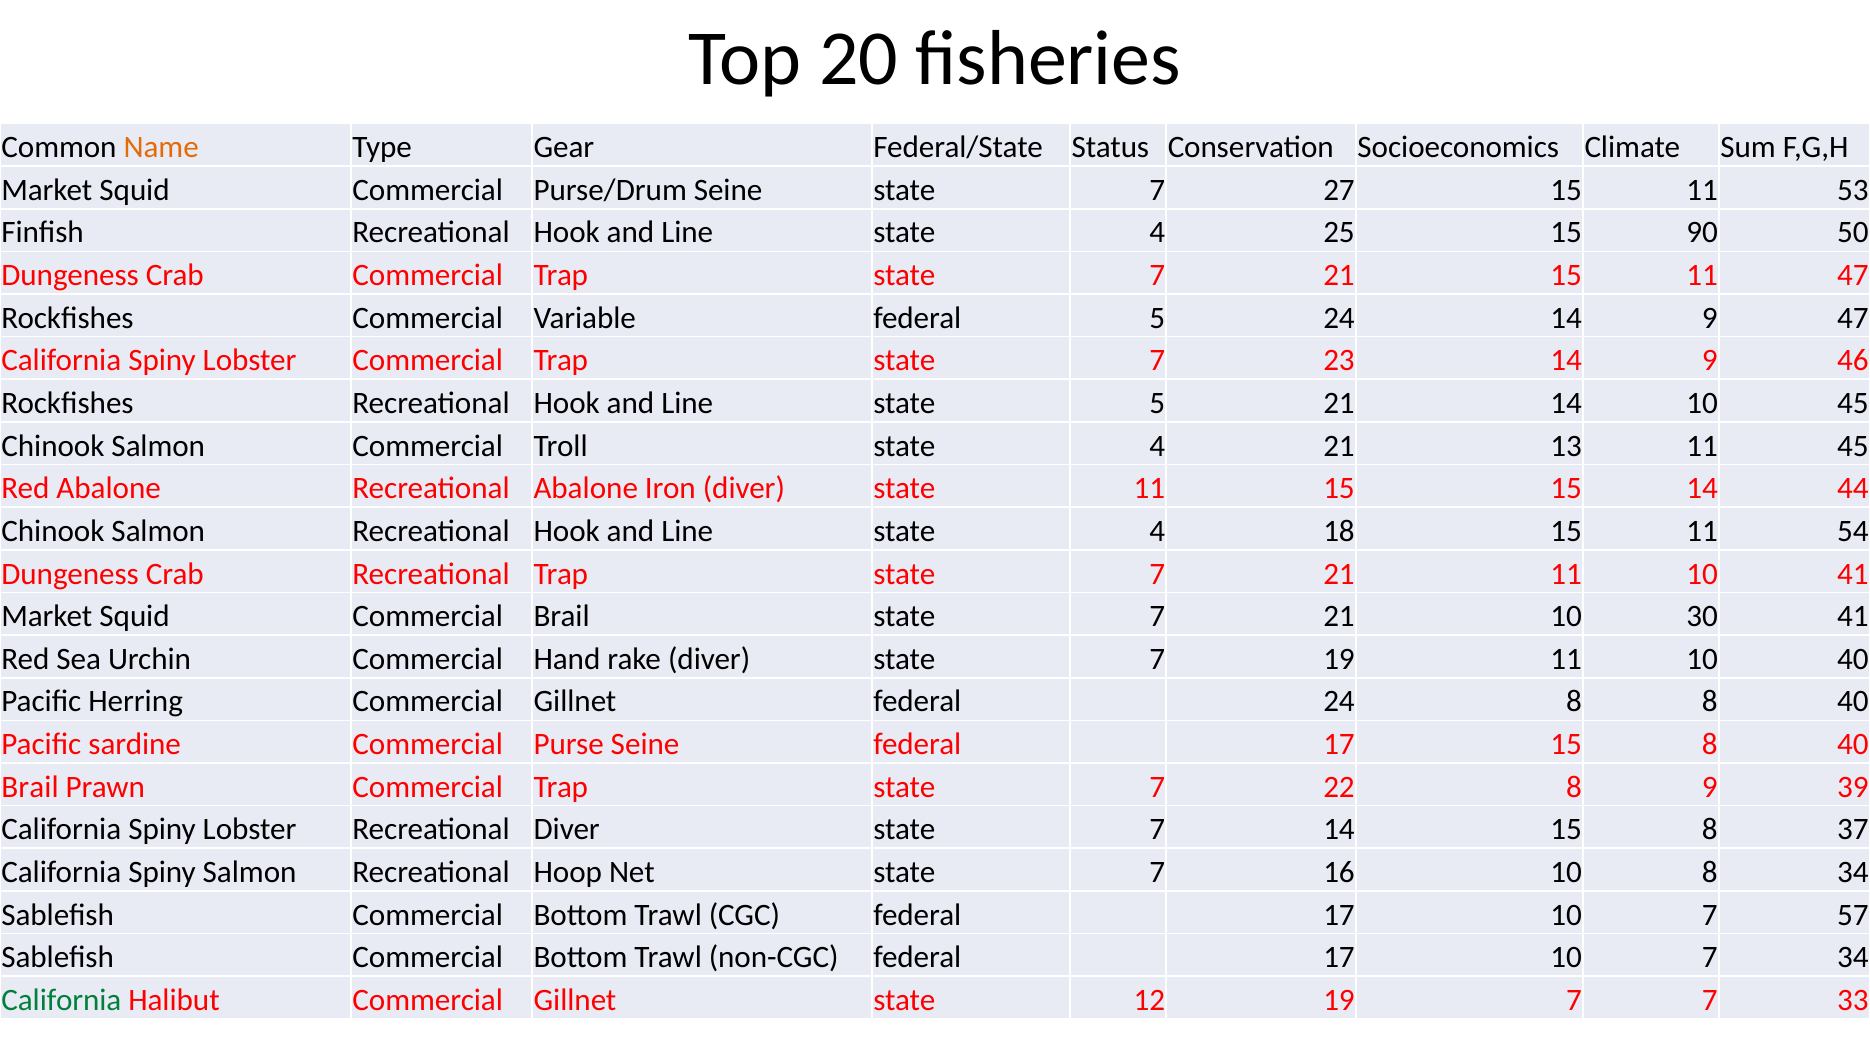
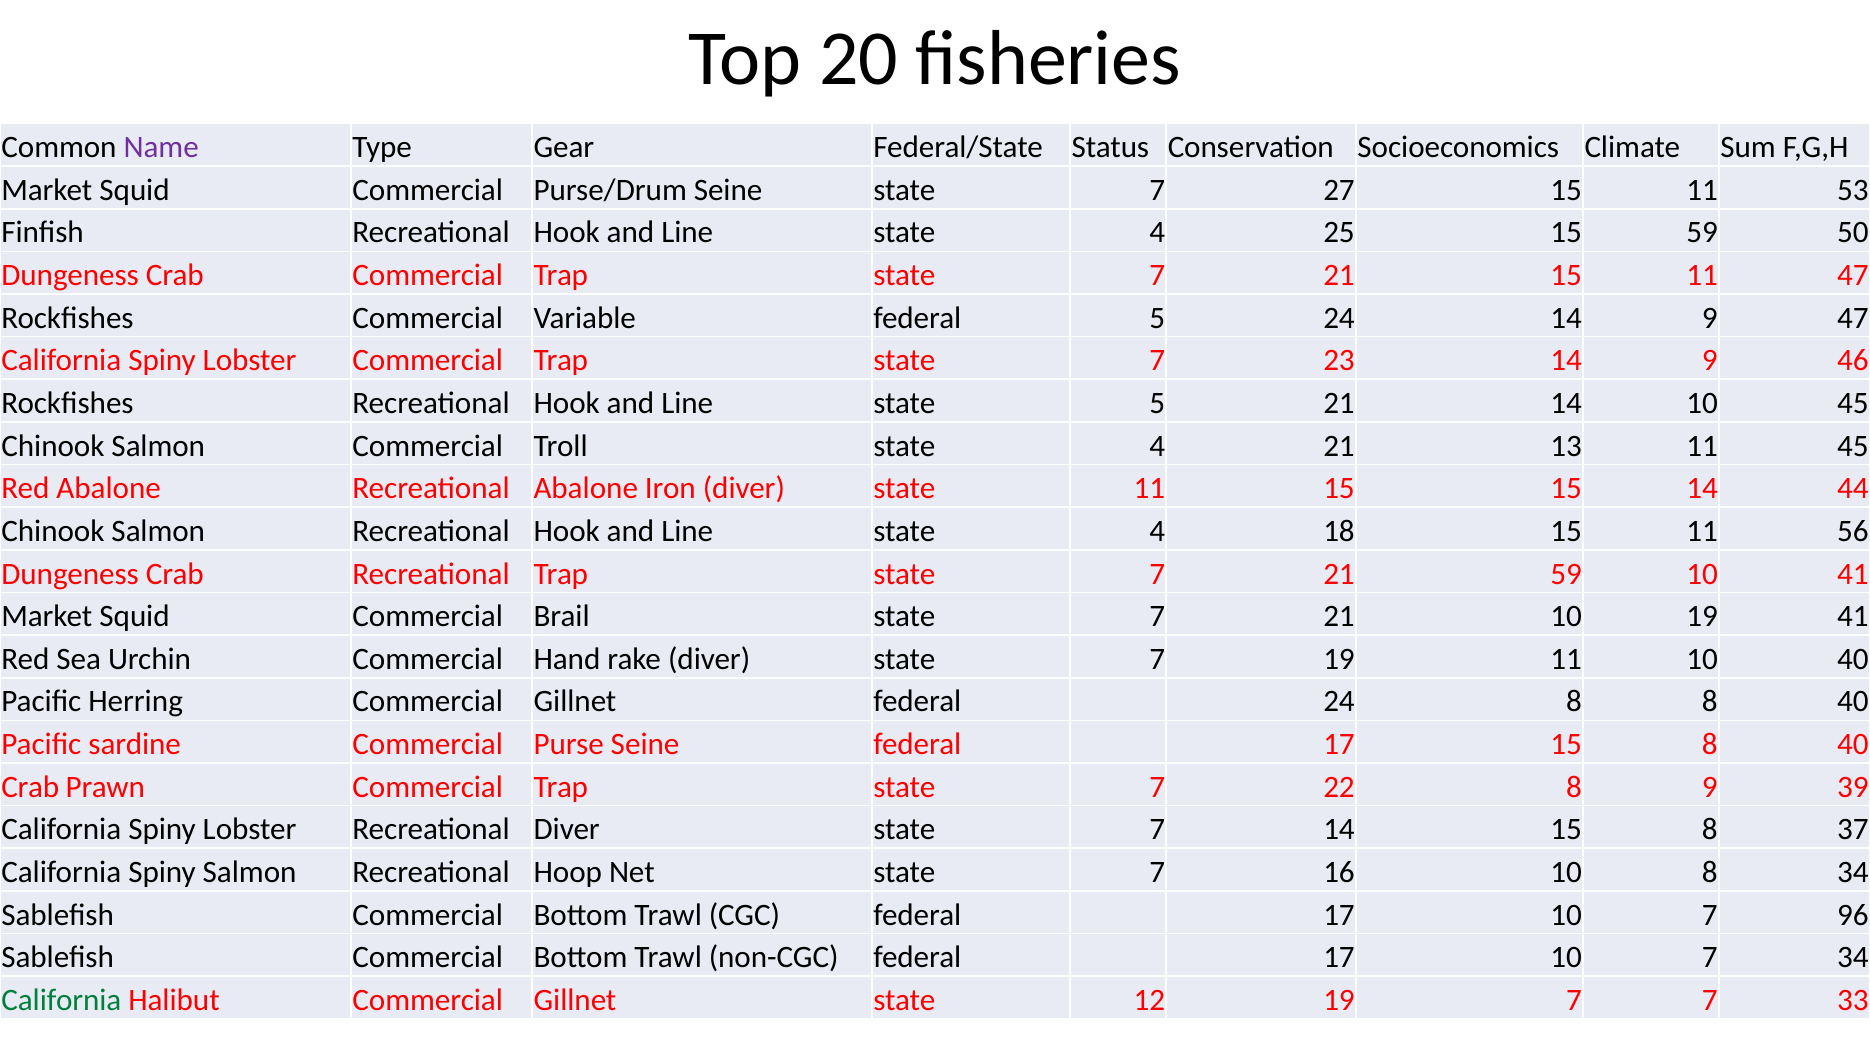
Name colour: orange -> purple (161, 147)
15 90: 90 -> 59 (1702, 233)
54: 54 -> 56 (1853, 531)
21 11: 11 -> 59 (1566, 574)
10 30: 30 -> 19 (1702, 616)
Brail: Brail -> Crab (30, 787)
57: 57 -> 96 (1853, 915)
